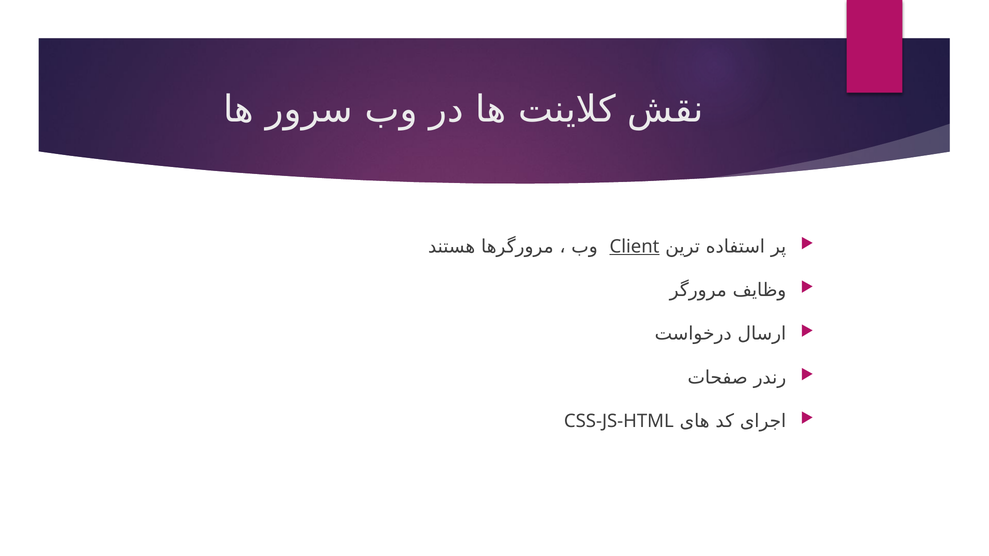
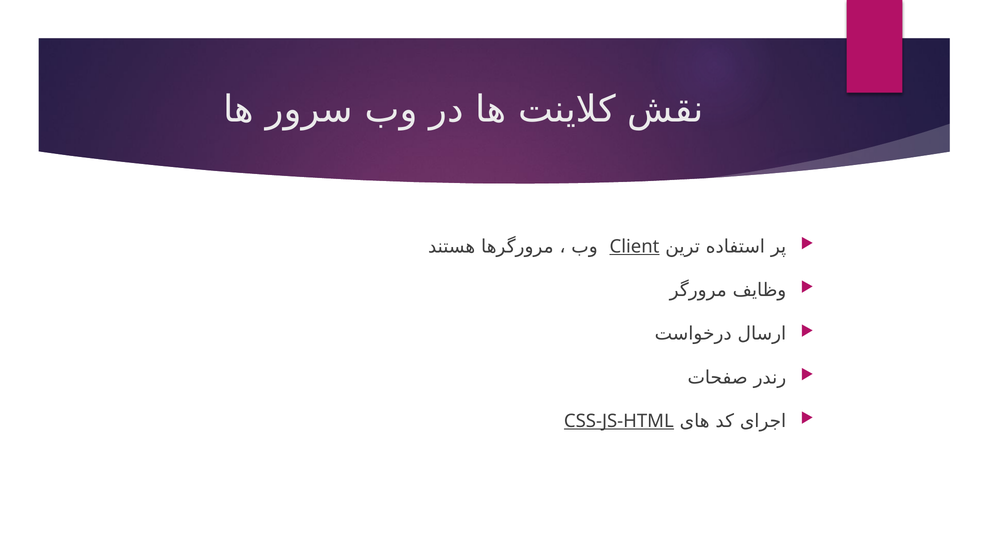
CSS-JS-HTML underline: none -> present (619, 421)
